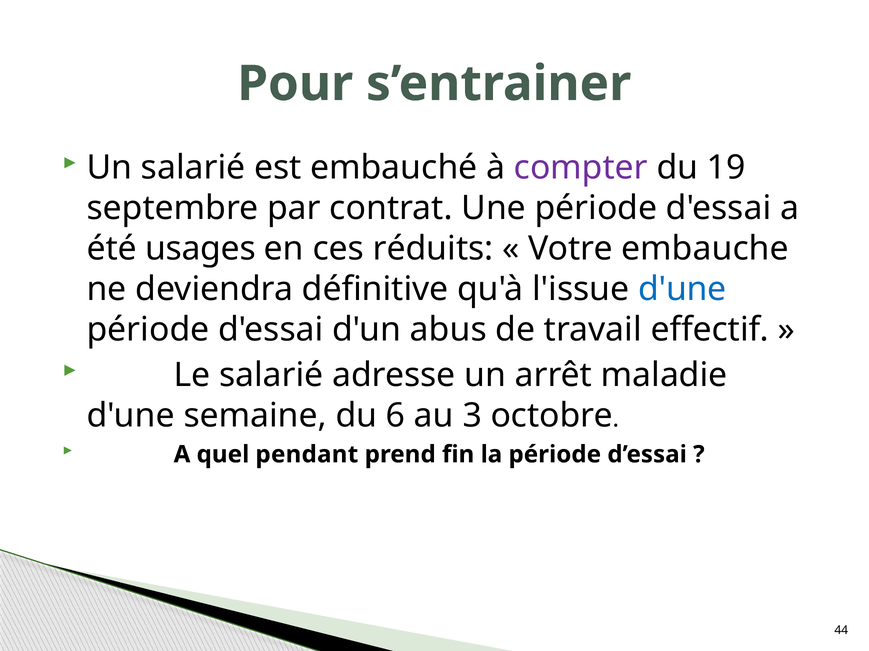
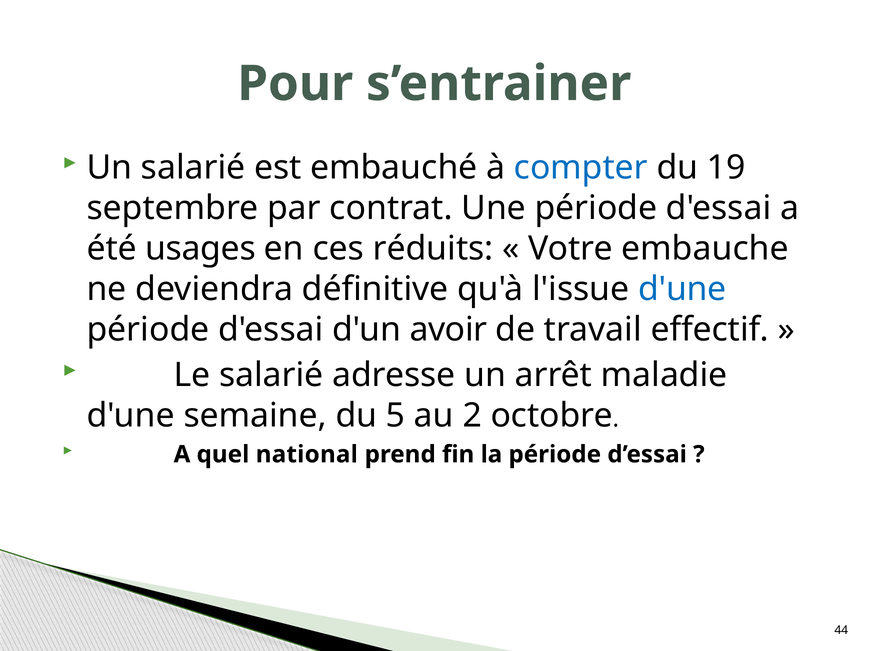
compter colour: purple -> blue (581, 168)
abus: abus -> avoir (448, 330)
6: 6 -> 5 (396, 416)
3: 3 -> 2 (472, 416)
pendant: pendant -> national (307, 455)
